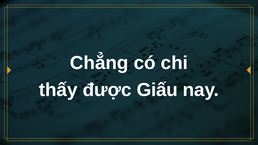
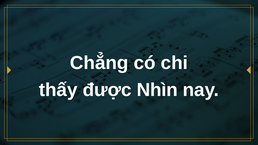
Giấu: Giấu -> Nhìn (157, 90)
